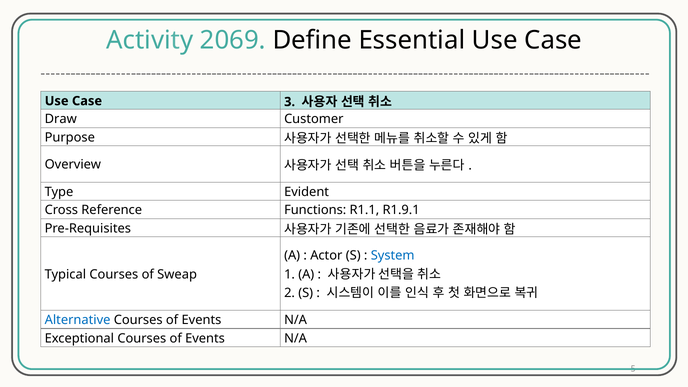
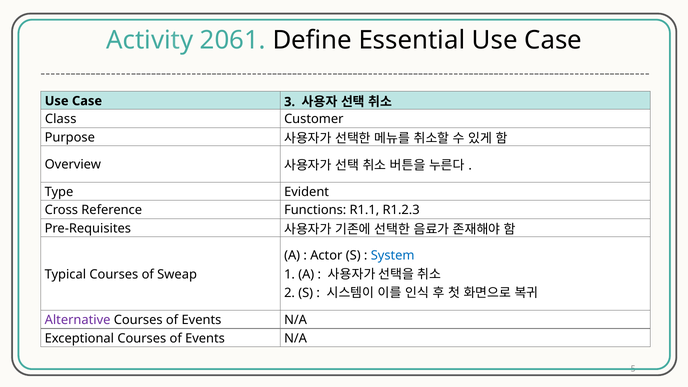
2069: 2069 -> 2061 (233, 40)
Draw: Draw -> Class (61, 119)
R1.9.1: R1.9.1 -> R1.2.3 (401, 210)
Alternative colour: blue -> purple (78, 320)
